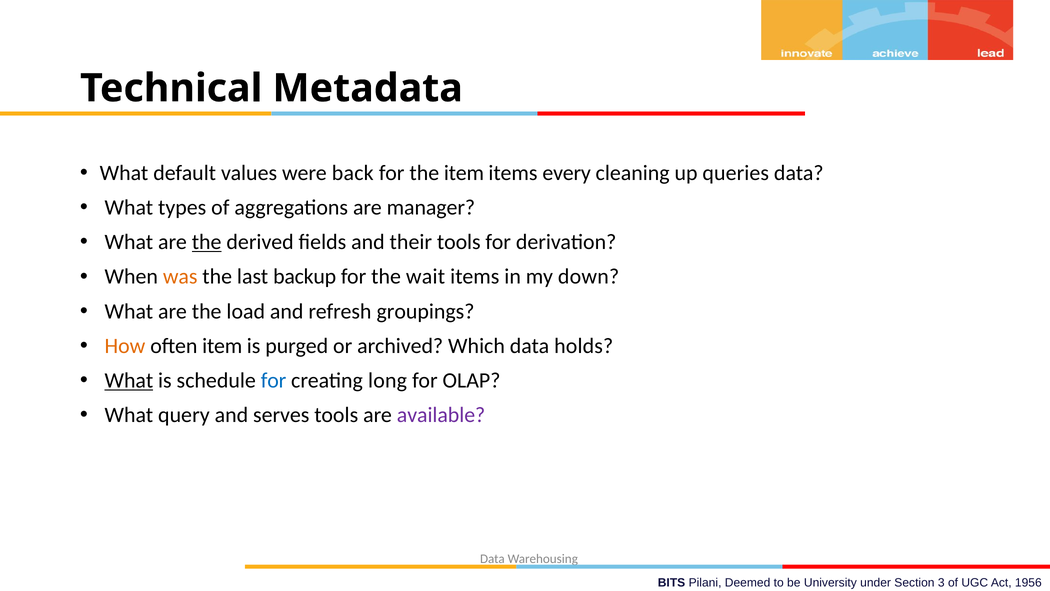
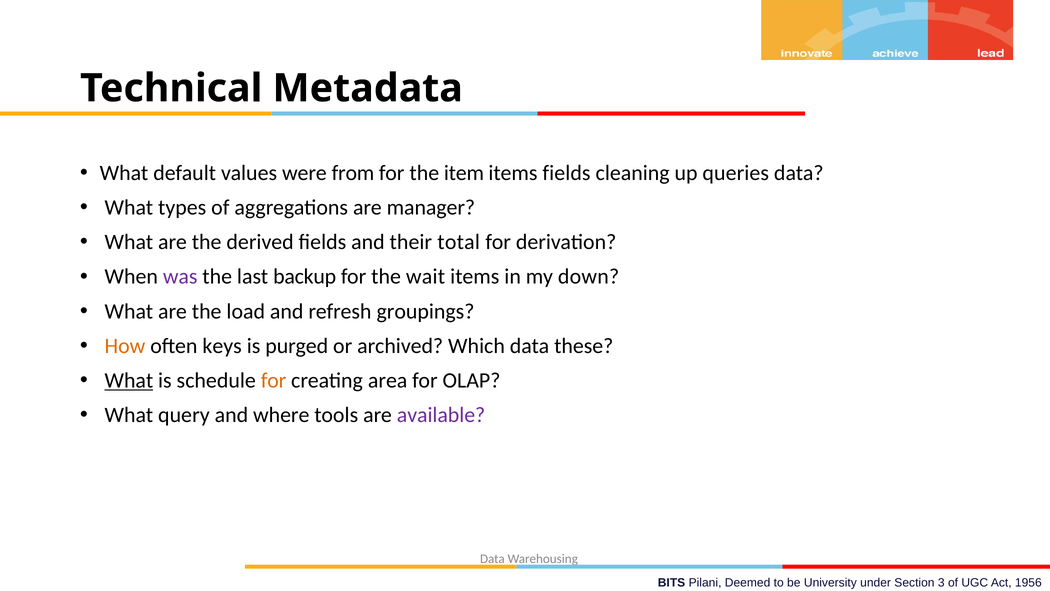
back: back -> from (353, 173)
items every: every -> fields (567, 173)
the underline: present -> none (207, 242)
their tools: tools -> total (459, 242)
was colour: orange -> purple (180, 277)
often item: item -> keys (222, 346)
holds: holds -> these (584, 346)
for colour: blue -> orange (274, 380)
long: long -> area (388, 380)
serves: serves -> where (281, 415)
